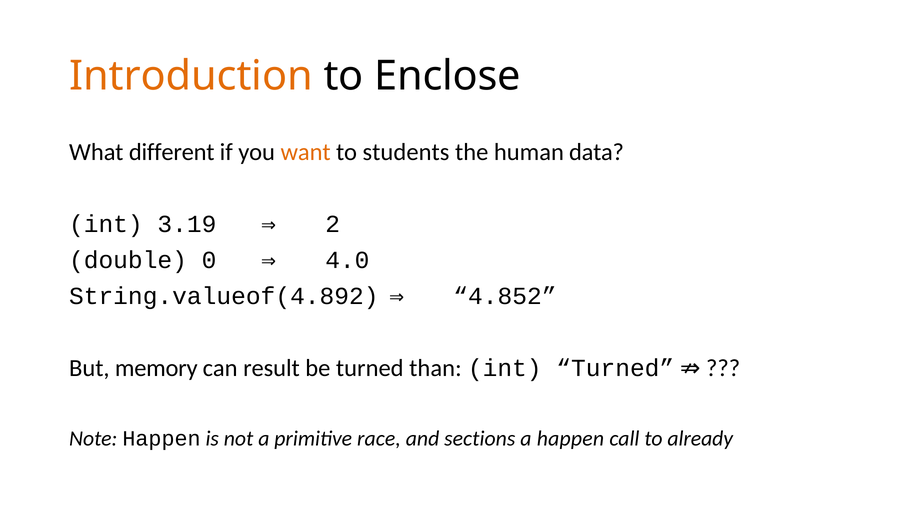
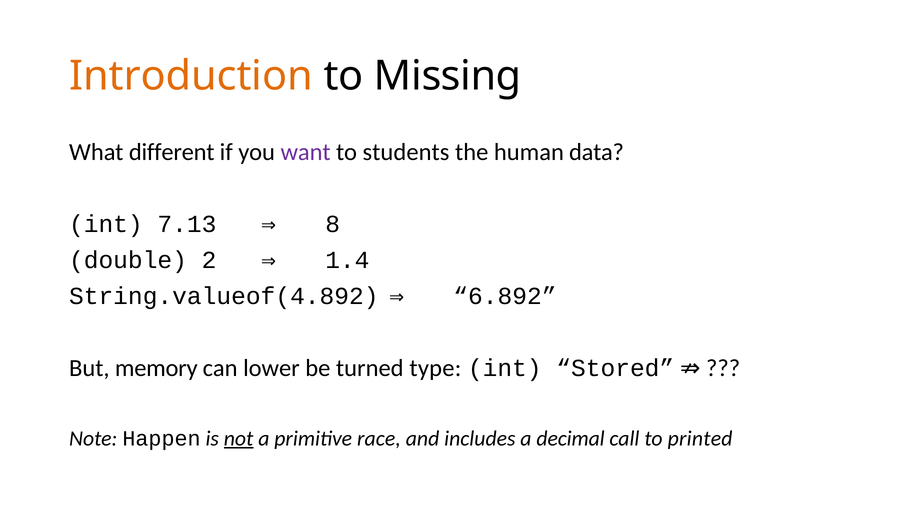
Enclose: Enclose -> Missing (448, 76)
want colour: orange -> purple (306, 152)
3.19: 3.19 -> 7.13 (187, 224)
2: 2 -> 8 (333, 224)
0: 0 -> 2 (209, 260)
4.0: 4.0 -> 1.4 (347, 260)
4.852: 4.852 -> 6.892 (505, 296)
result: result -> lower (271, 368)
than: than -> type (435, 368)
int Turned: Turned -> Stored (615, 368)
not underline: none -> present (239, 438)
sections: sections -> includes (480, 438)
a happen: happen -> decimal (571, 438)
already: already -> printed (700, 438)
